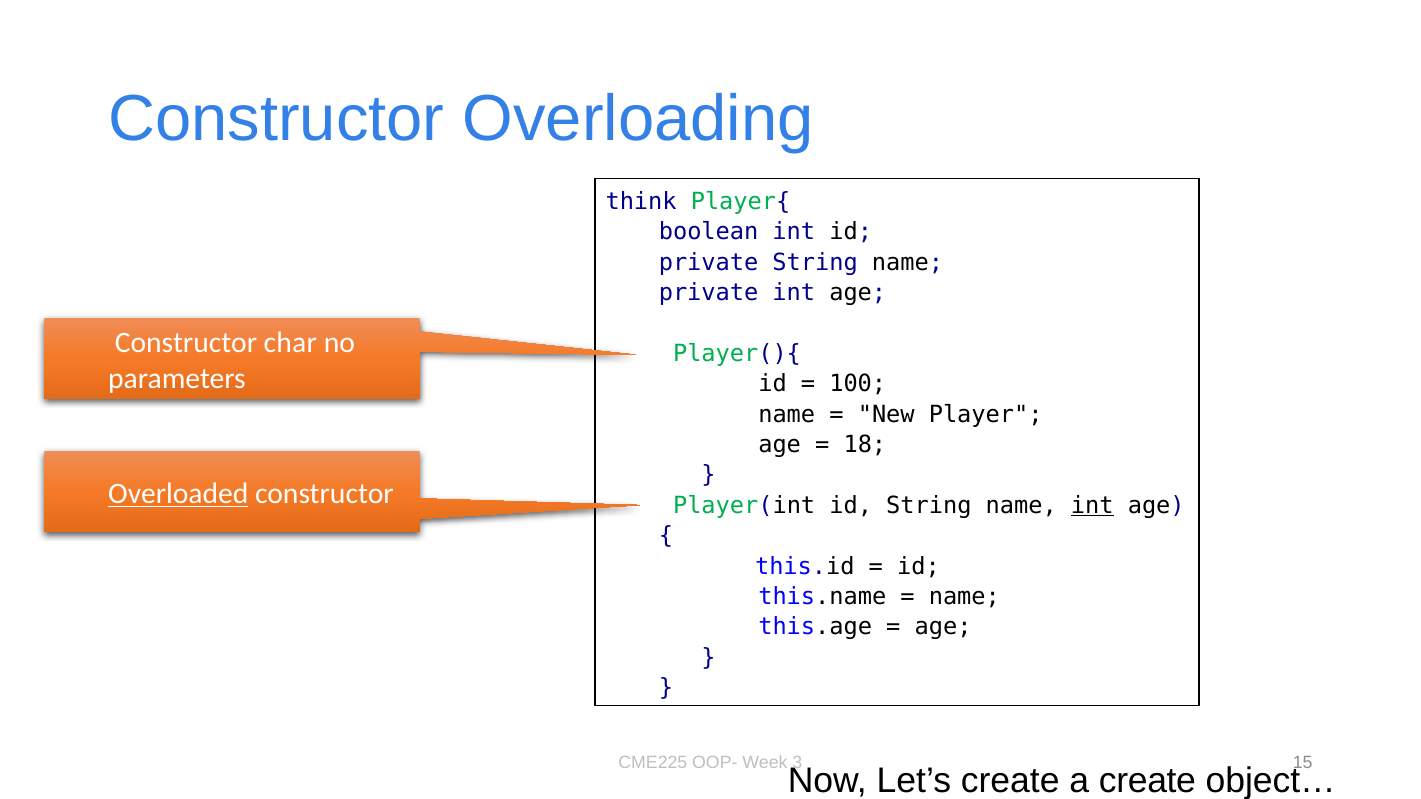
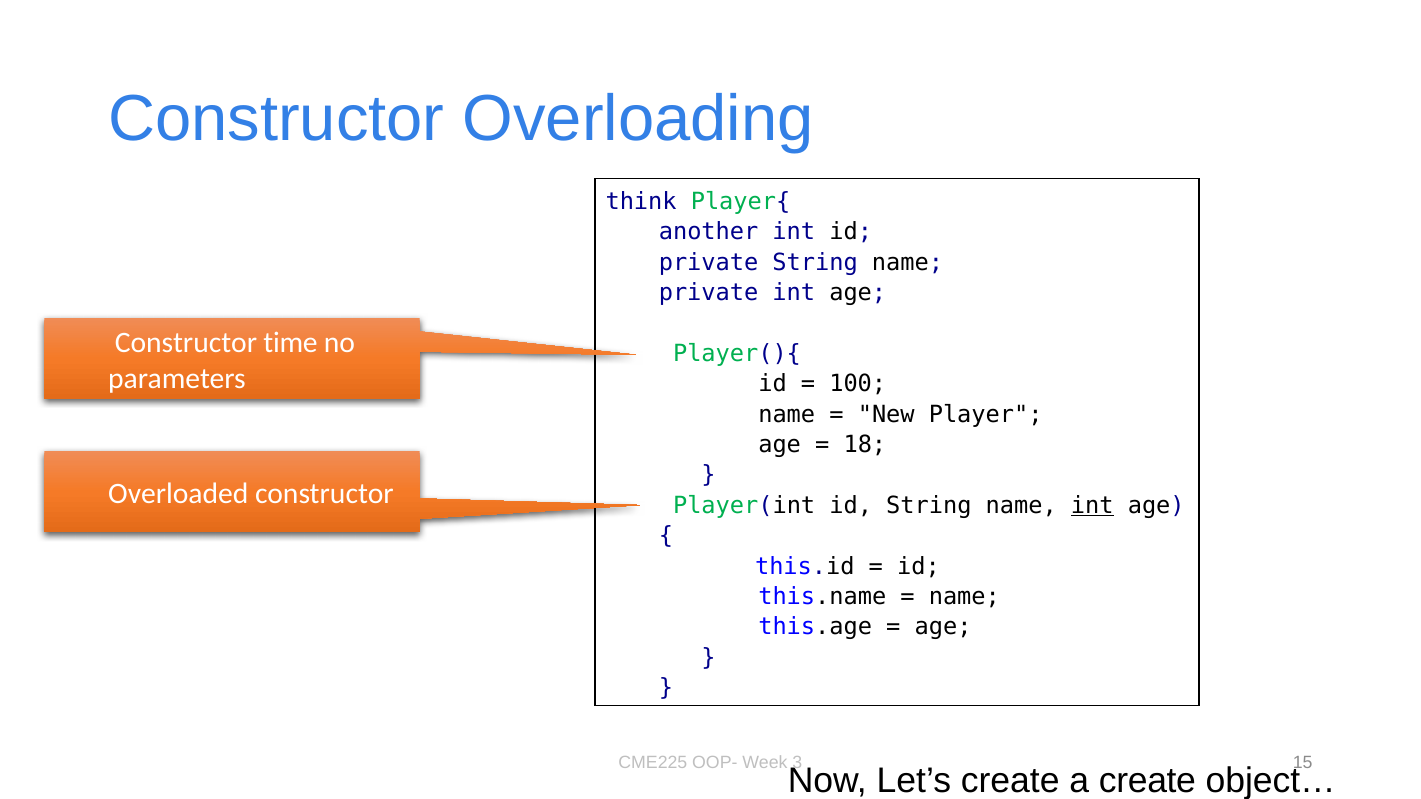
boolean: boolean -> another (709, 232)
char: char -> time (291, 343)
Overloaded underline: present -> none (178, 494)
